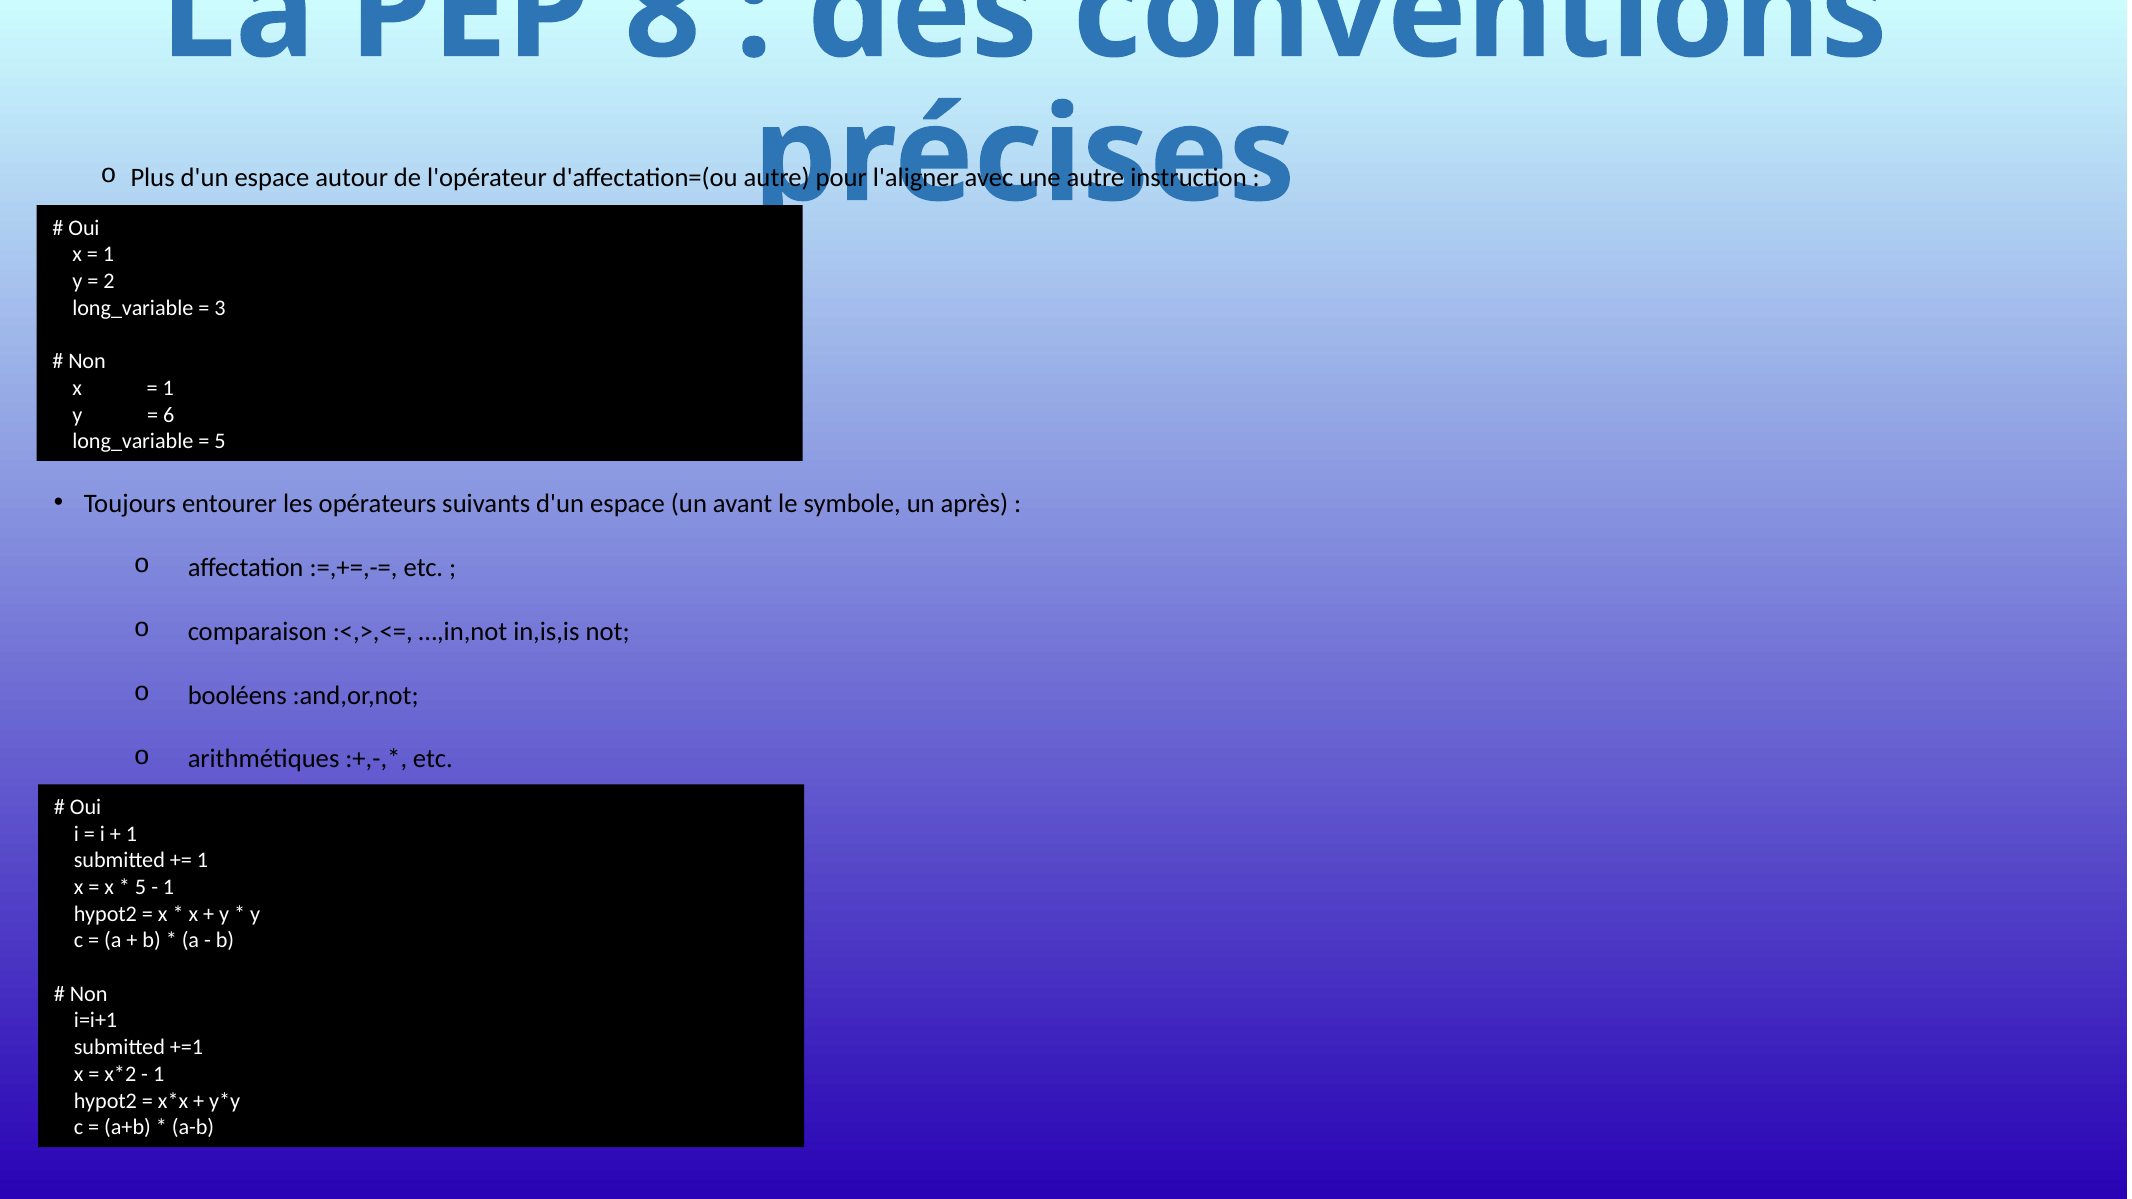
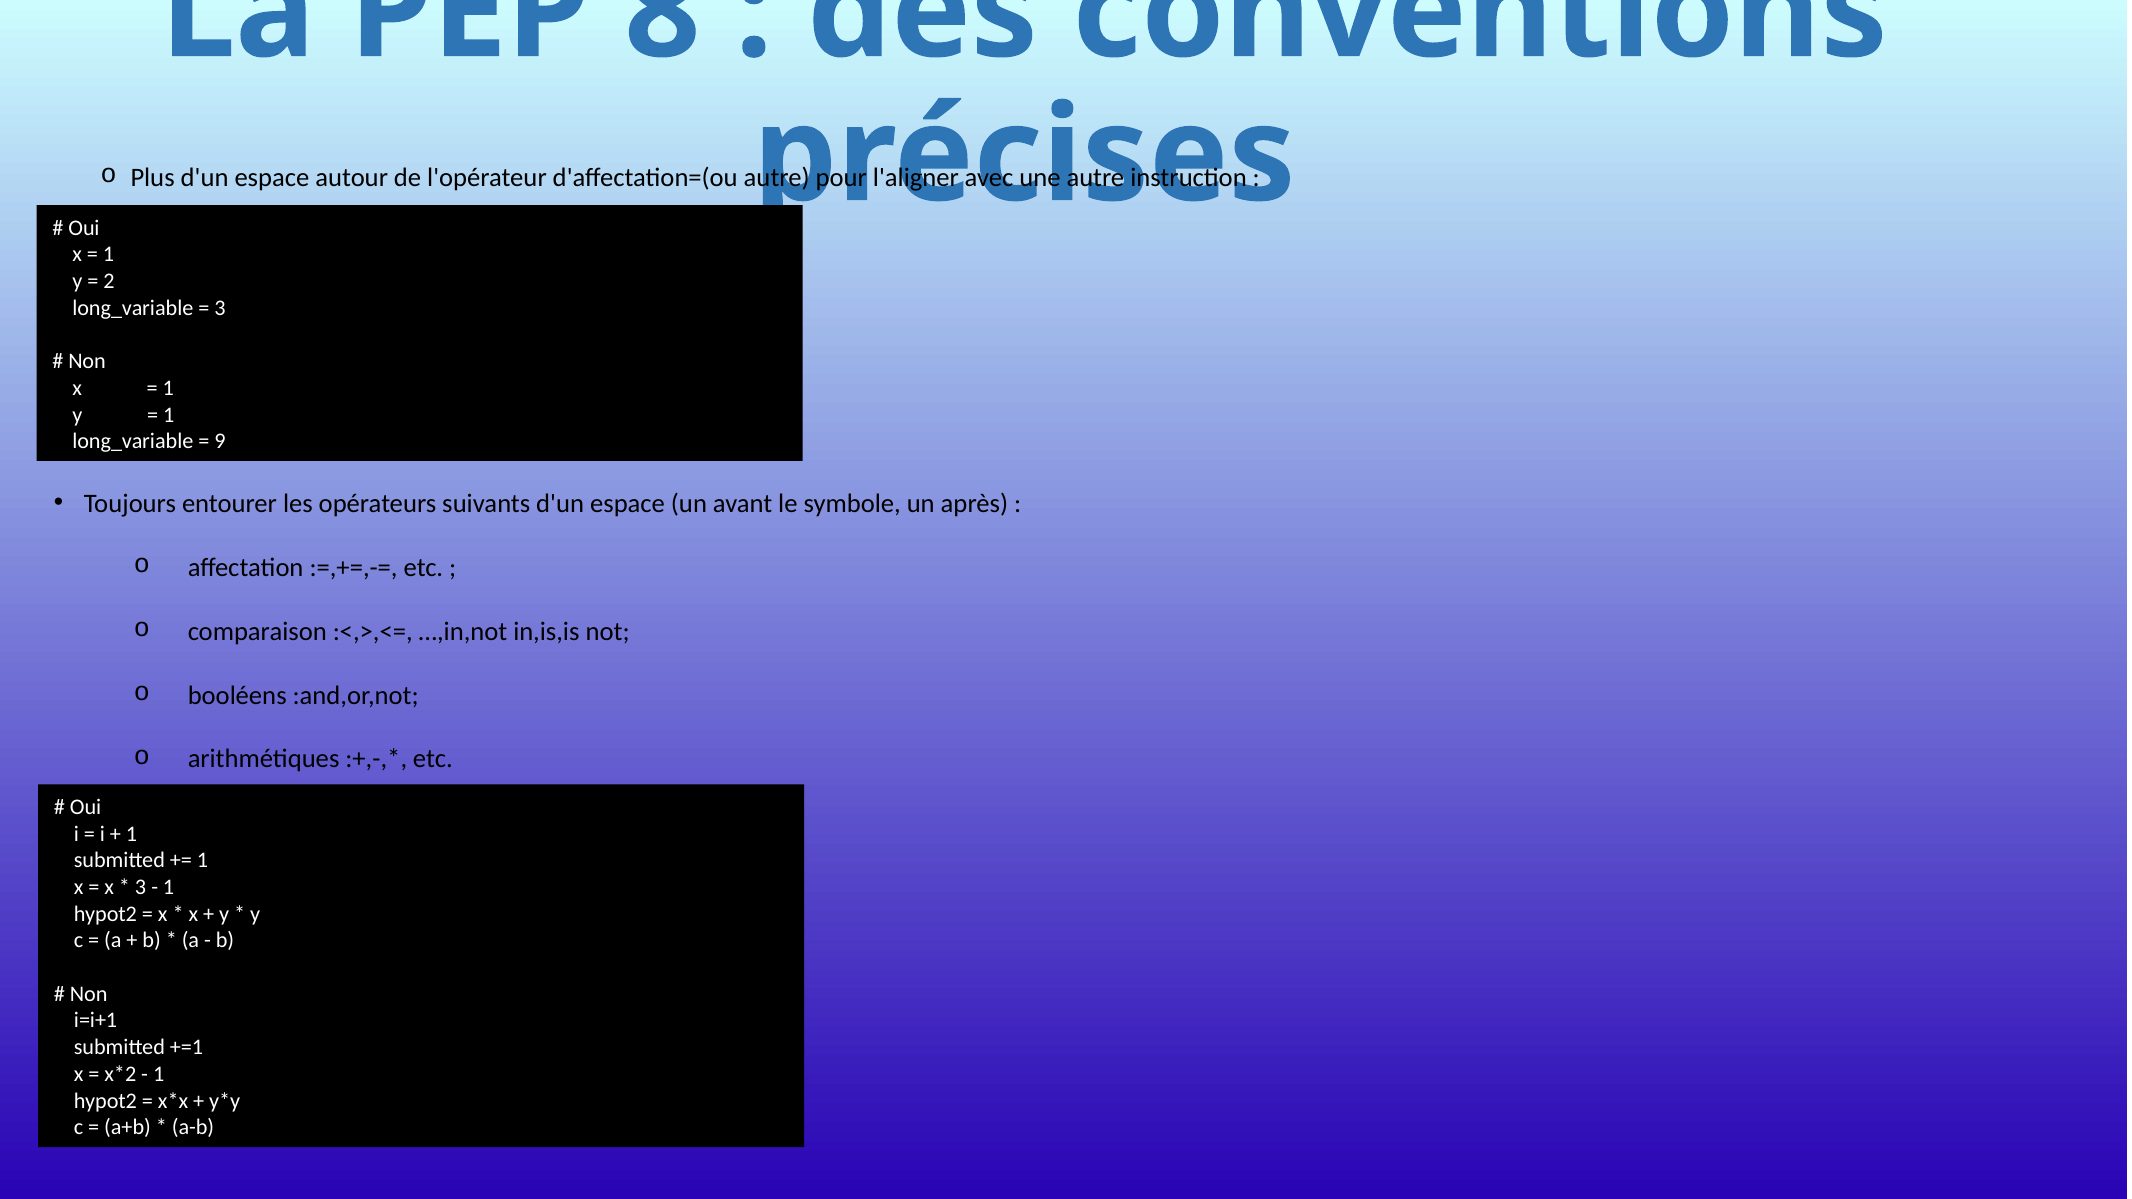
6: 6 -> 1 (169, 415)
5: 5 -> 9 (220, 441)
5: 5 -> 3 (141, 887)
